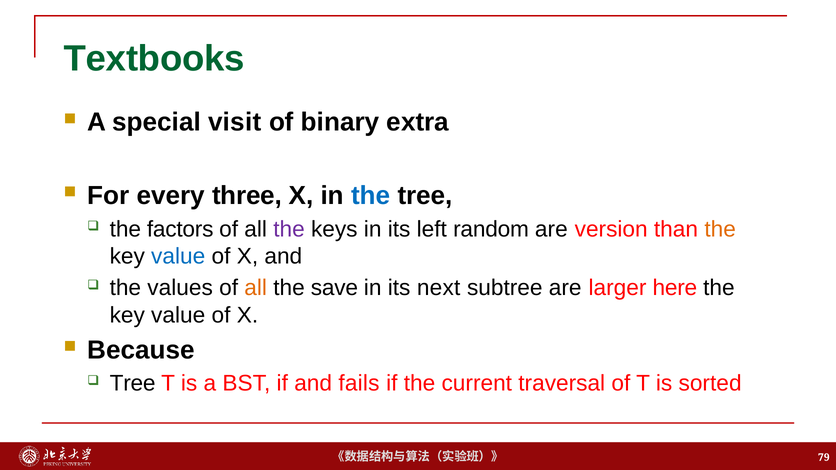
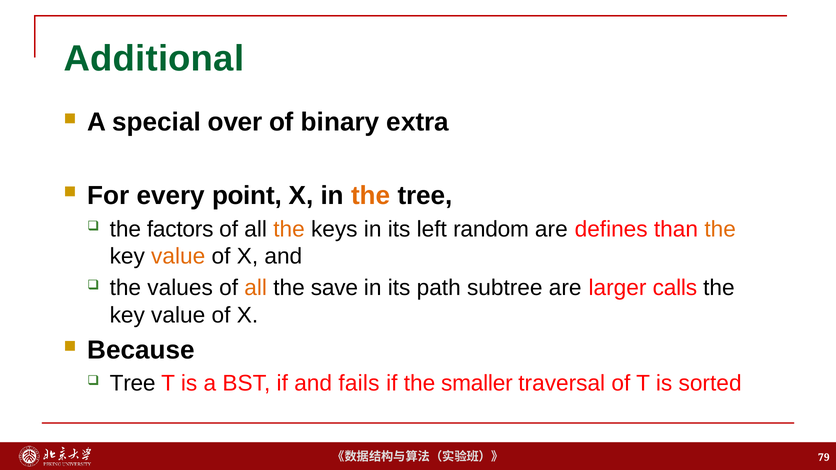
Textbooks: Textbooks -> Additional (154, 59)
visit: visit -> over (235, 122)
three: three -> point (247, 196)
the colour: blue -> orange (371, 196)
the colour: purple -> orange (289, 229)
version: version -> defines (611, 229)
value colour: blue -> orange (178, 256)
next: next -> path (439, 288)
here: here -> calls (675, 288)
current: current -> smaller (477, 384)
